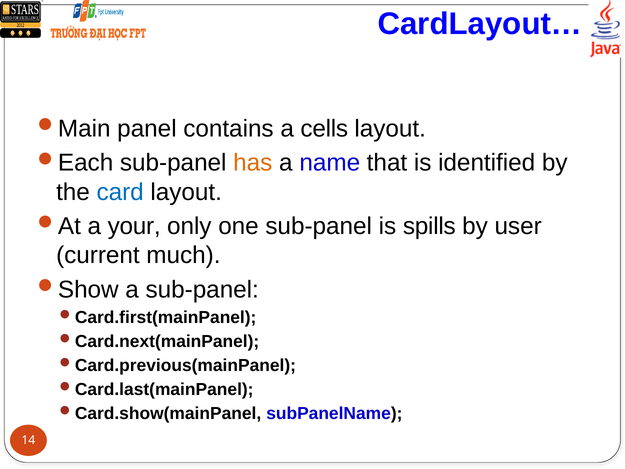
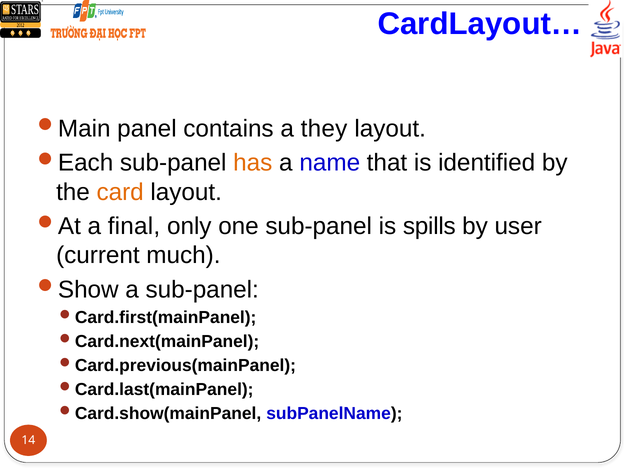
cells: cells -> they (324, 129)
card colour: blue -> orange (120, 192)
your: your -> final (134, 226)
